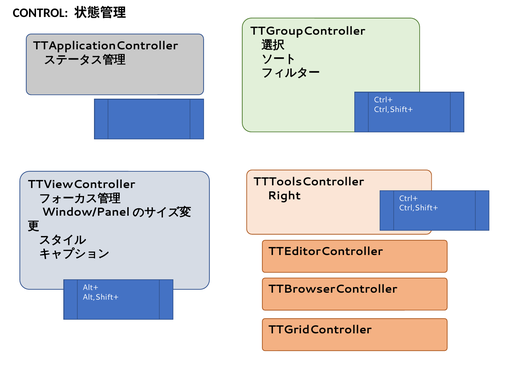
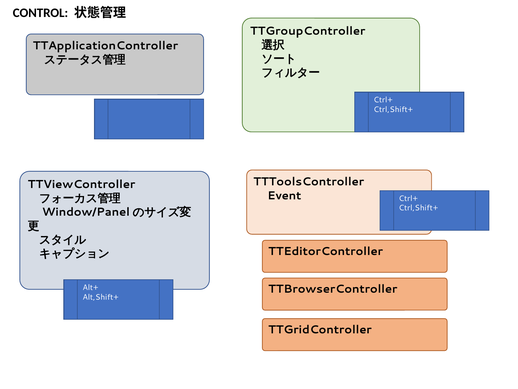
Right: Right -> Event (284, 195)
